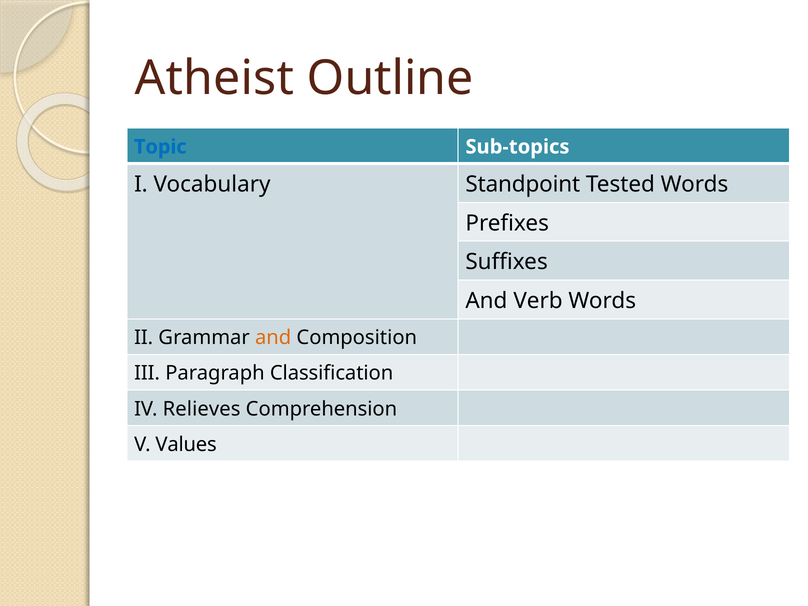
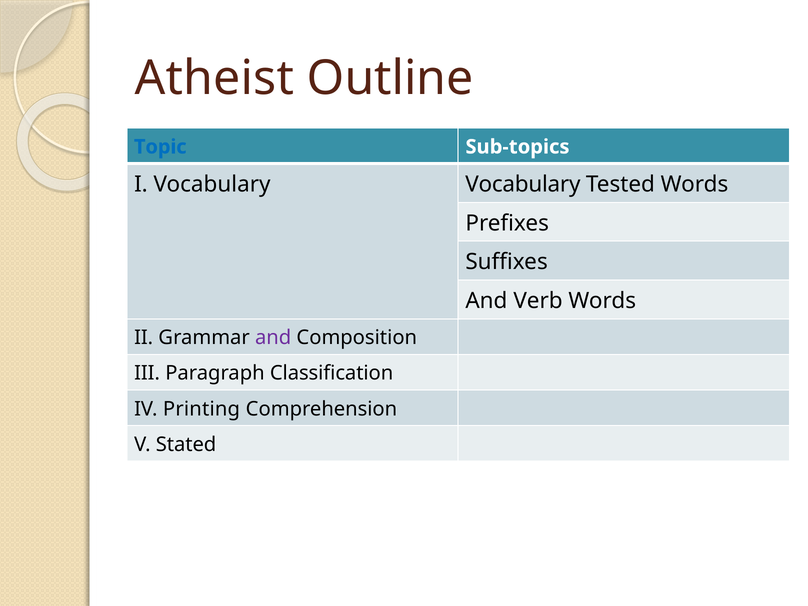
Vocabulary Standpoint: Standpoint -> Vocabulary (523, 184)
and colour: orange -> purple (273, 338)
Relieves: Relieves -> Printing (202, 409)
Values: Values -> Stated (186, 444)
